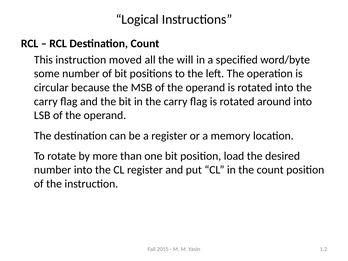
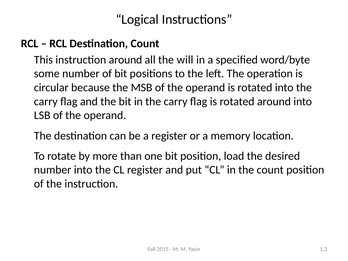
instruction moved: moved -> around (125, 60)
